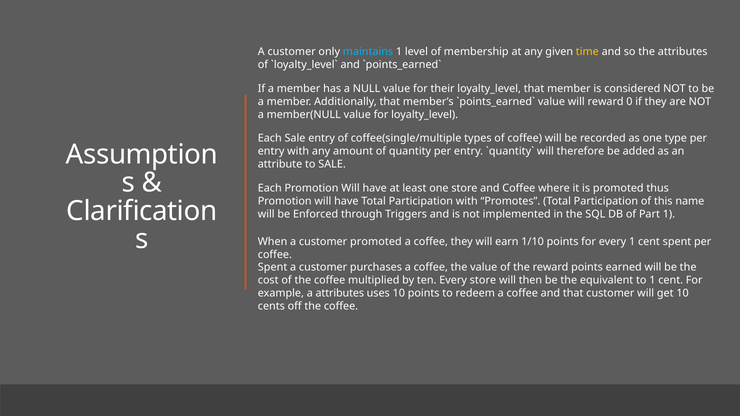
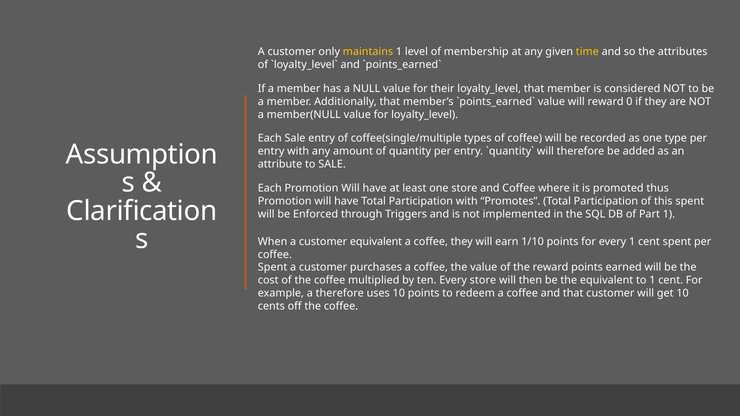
maintains colour: light blue -> yellow (368, 52)
this name: name -> spent (690, 201)
customer promoted: promoted -> equivalent (376, 242)
a attributes: attributes -> therefore (340, 294)
